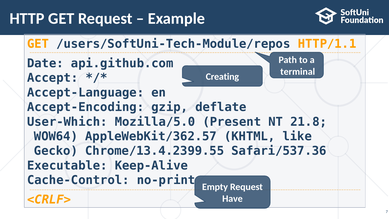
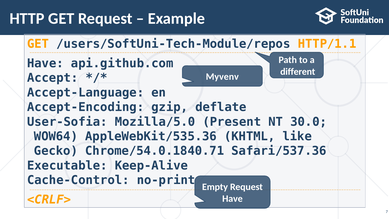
Date: Date -> Have (45, 63)
terminal: terminal -> different (298, 72)
Creating: Creating -> Myvenv (222, 77)
User-Which: User-Which -> User-Sofia (67, 122)
21.8: 21.8 -> 30.0 (309, 122)
AppleWebKit/362.57: AppleWebKit/362.57 -> AppleWebKit/535.36 (151, 136)
Chrome/13.4.2399.55: Chrome/13.4.2399.55 -> Chrome/54.0.1840.71 (155, 151)
